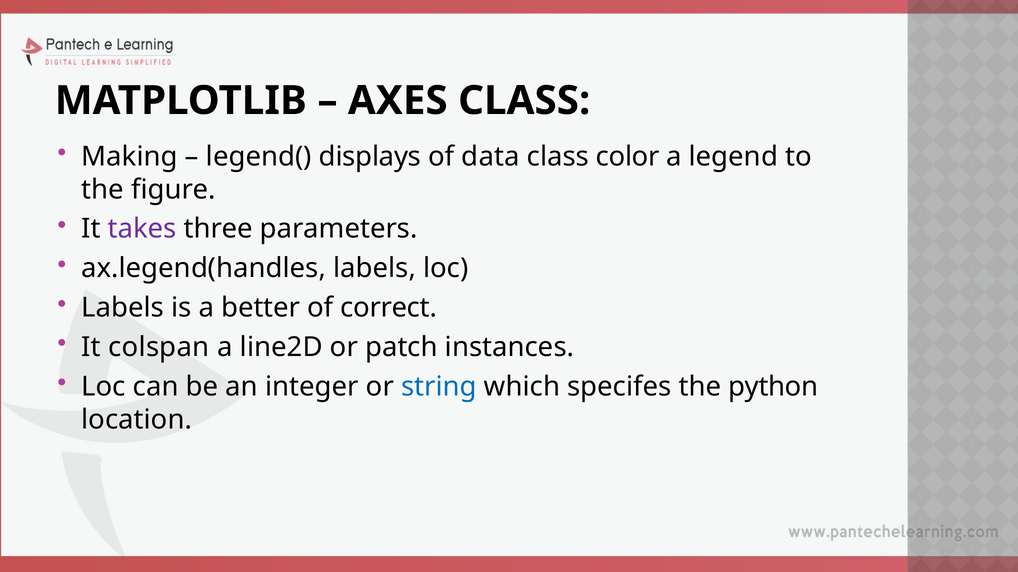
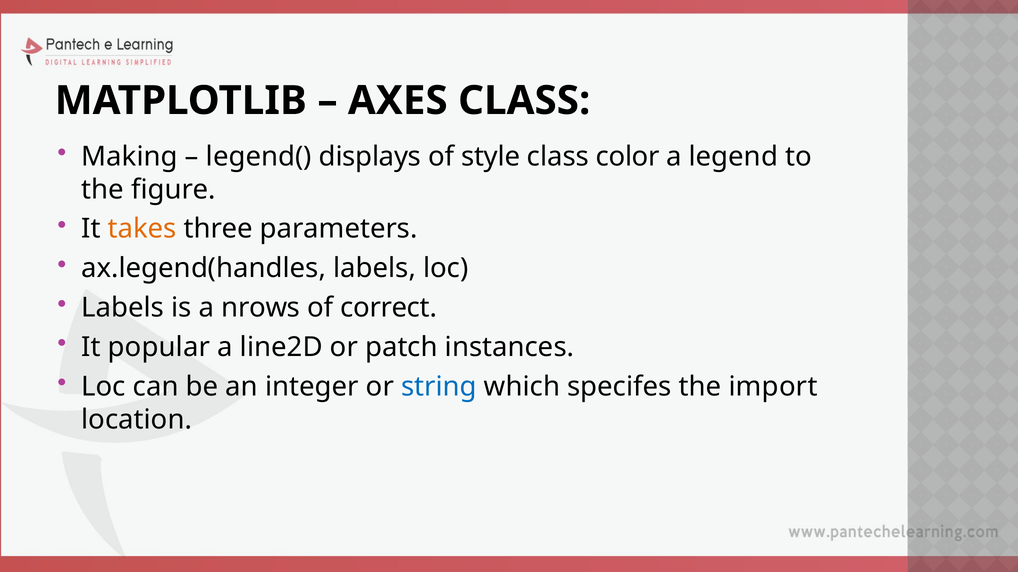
data: data -> style (491, 157)
takes colour: purple -> orange (142, 229)
better: better -> nrows (261, 308)
colspan: colspan -> popular (159, 347)
python: python -> import (773, 387)
